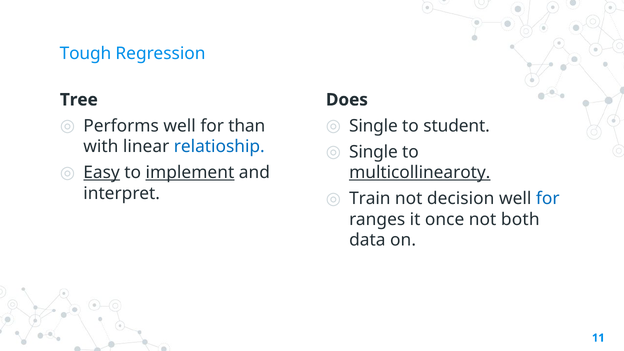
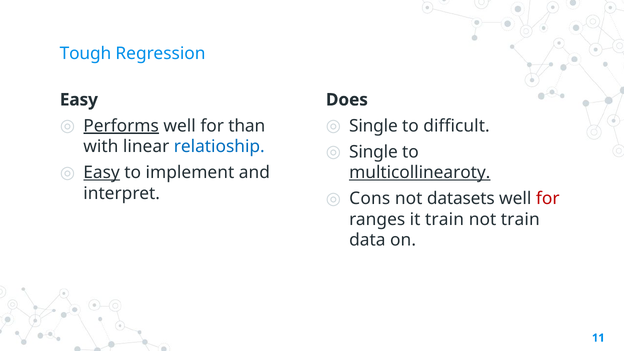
Tree: Tree -> Easy (79, 100)
Performs underline: none -> present (121, 126)
student: student -> difficult (457, 126)
implement underline: present -> none (190, 173)
Train: Train -> Cons (370, 199)
decision: decision -> datasets (461, 199)
for colour: blue -> red (548, 199)
it once: once -> train (445, 219)
not both: both -> train (520, 219)
